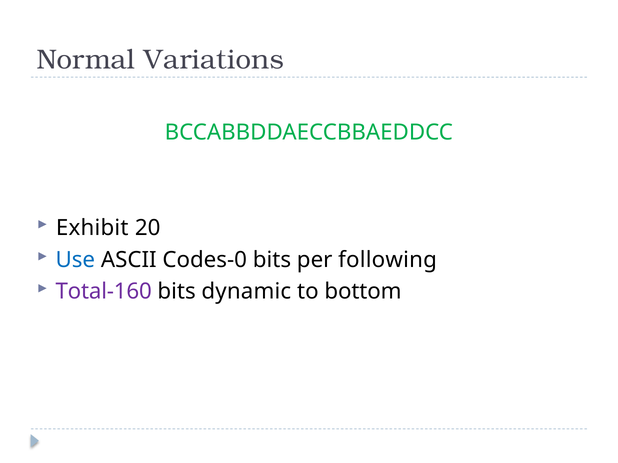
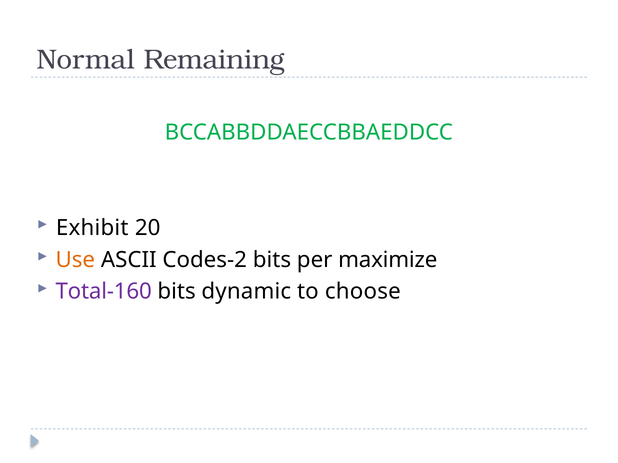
Variations: Variations -> Remaining (214, 60)
Use colour: blue -> orange (75, 260)
Codes-0: Codes-0 -> Codes-2 (205, 260)
following: following -> maximize (388, 260)
bottom: bottom -> choose (363, 292)
